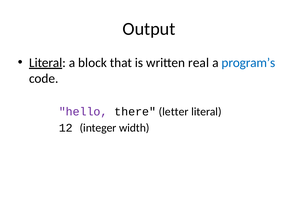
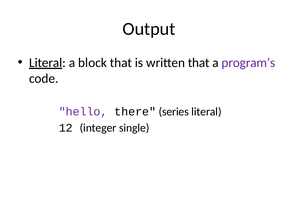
written real: real -> that (199, 63)
program’s colour: blue -> purple (248, 63)
letter: letter -> series (174, 111)
width: width -> single (134, 128)
